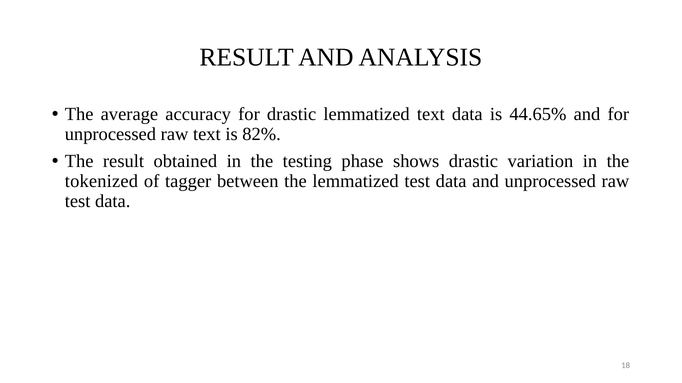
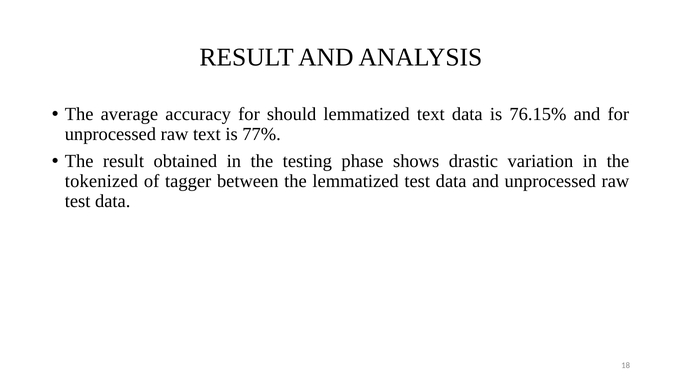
for drastic: drastic -> should (292, 115)
44.65%: 44.65% -> 76.15% (538, 115)
82%: 82% -> 77% (262, 135)
